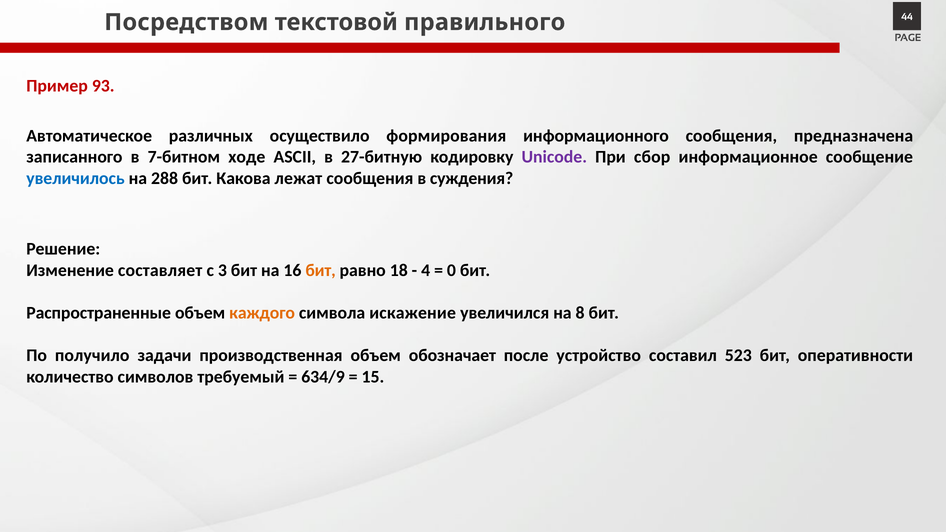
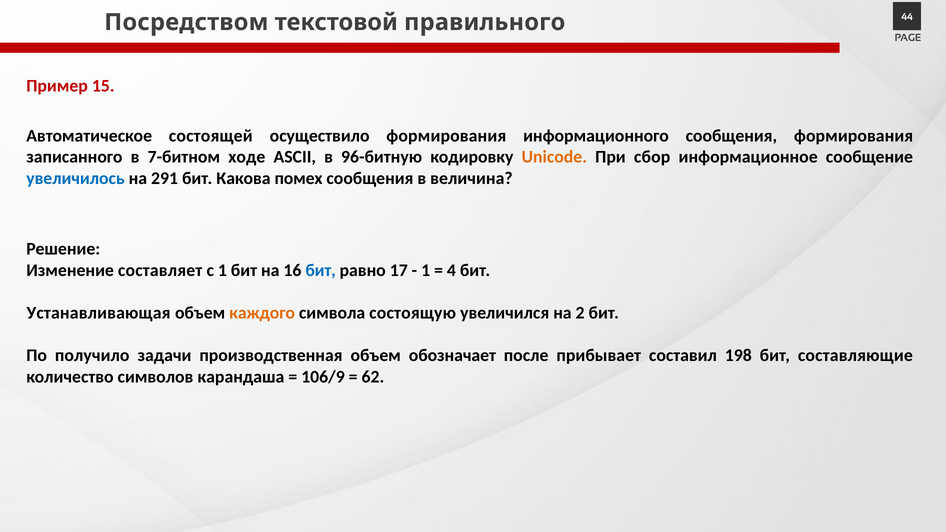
93: 93 -> 15 (103, 86)
различных: различных -> состоящей (211, 136)
сообщения предназначена: предназначена -> формирования (854, 136)
27-битную: 27-битную -> 96-битную (382, 157)
Unicode colour: purple -> orange (554, 157)
288: 288 -> 291 (165, 178)
лежат: лежат -> помех (299, 178)
суждения: суждения -> величина (471, 178)
с 3: 3 -> 1 (222, 270)
бит colour: orange -> blue (321, 270)
18: 18 -> 17 (399, 270)
4: 4 -> 1 (426, 270)
0: 0 -> 4 (451, 270)
Распространенные: Распространенные -> Устанавливающая (99, 313)
искажение: искажение -> состоящую (413, 313)
8: 8 -> 2 (580, 313)
устройство: устройство -> прибывает (599, 356)
523: 523 -> 198 (738, 356)
оперативности: оперативности -> составляющие (855, 356)
требуемый: требуемый -> карандаша (241, 377)
634/9: 634/9 -> 106/9 (323, 377)
15: 15 -> 62 (373, 377)
